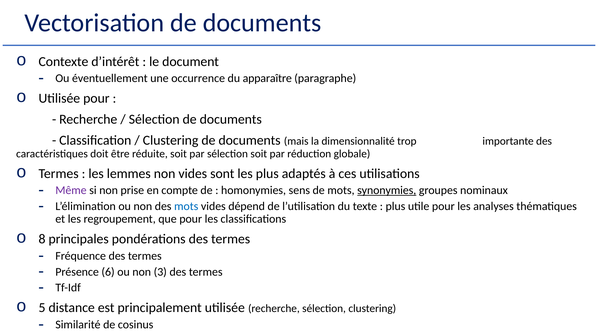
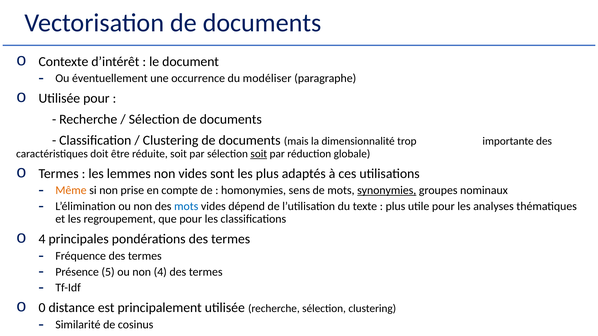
apparaître: apparaître -> modéliser (267, 78)
soit underline: none -> present (259, 154)
Même colour: purple -> orange (71, 191)
8: 8 -> 4 (42, 239)
6: 6 -> 5 (108, 272)
non 3: 3 -> 4 (160, 272)
5: 5 -> 0 (42, 308)
